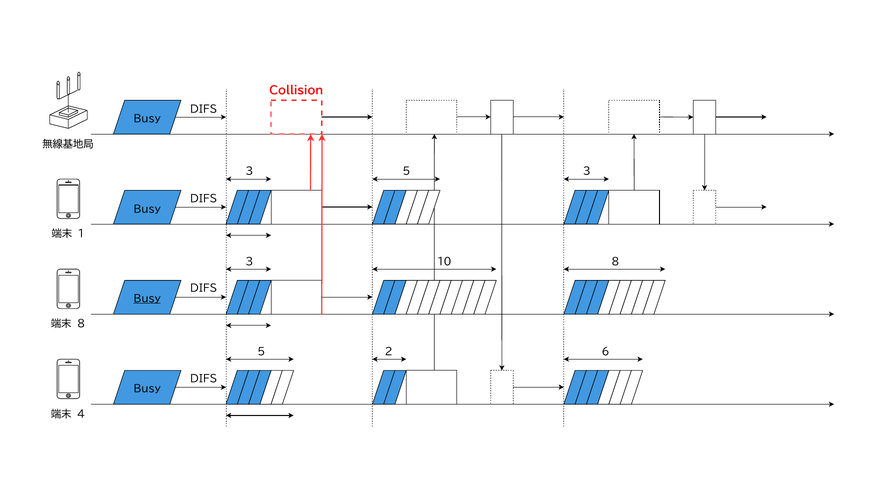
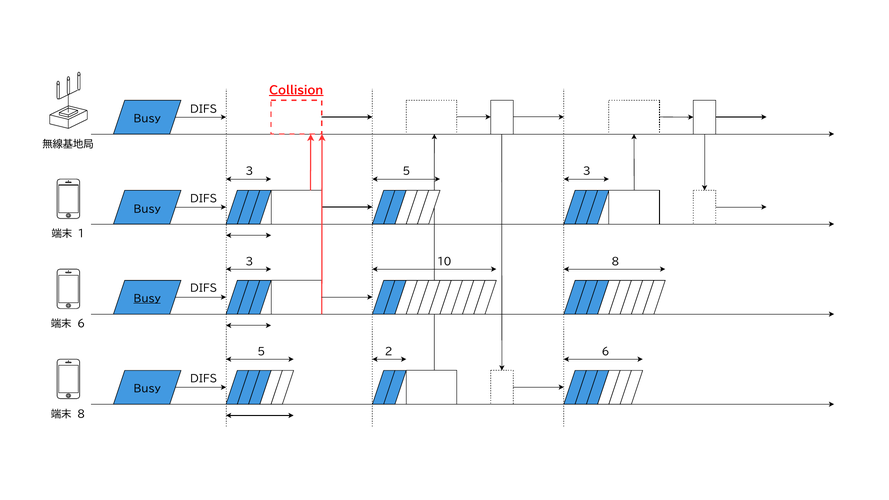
Collision underline: none -> present (296, 91)
8: 8 -> 6 (81, 324)
4: 4 -> 8 (81, 415)
